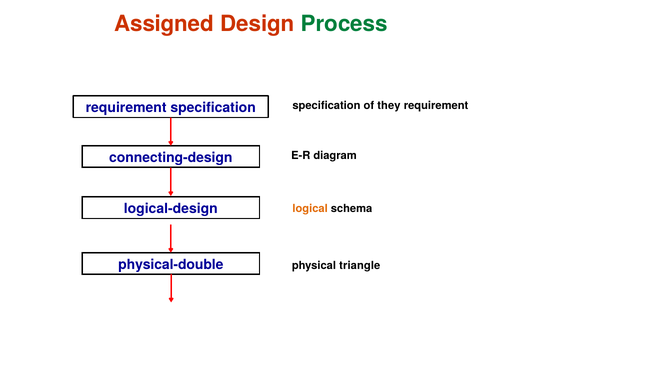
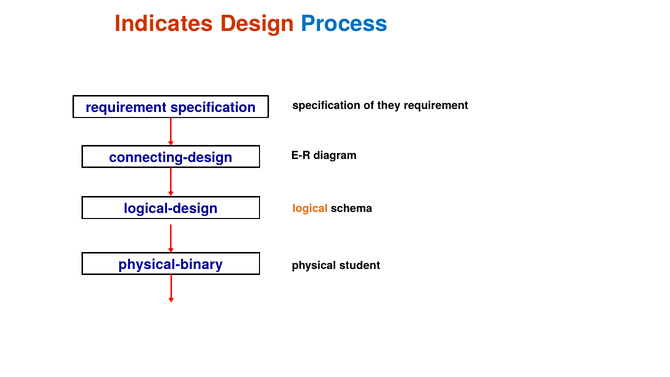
Assigned: Assigned -> Indicates (164, 24)
Process colour: green -> blue (344, 24)
physical-double: physical-double -> physical-binary (171, 264)
triangle: triangle -> student (360, 265)
